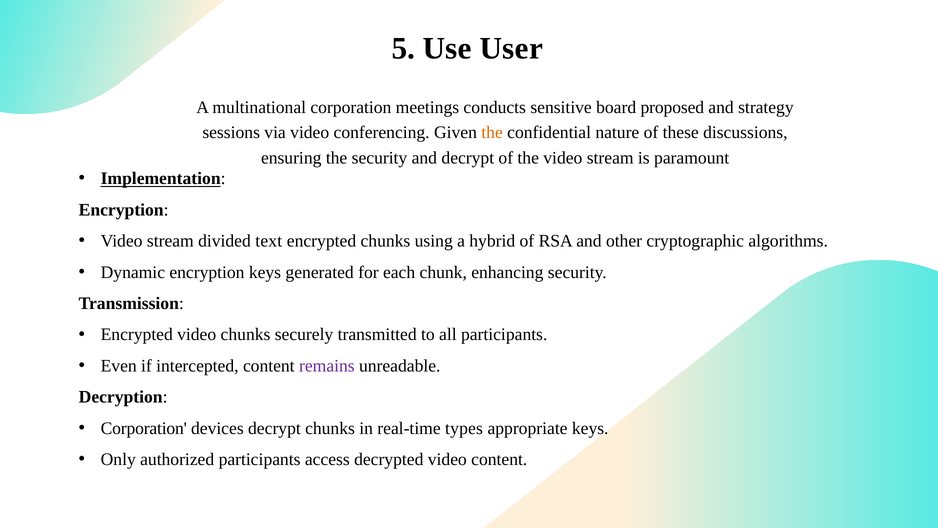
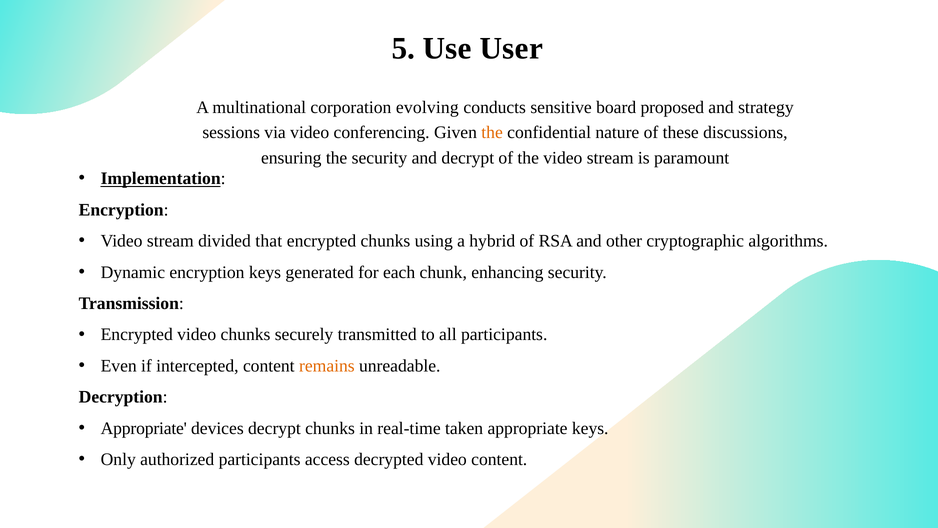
meetings: meetings -> evolving (427, 107)
divided text: text -> that (269, 241)
remains colour: purple -> orange (327, 366)
Corporation: Corporation -> Appropriate (144, 428)
real-time types: types -> taken (464, 428)
